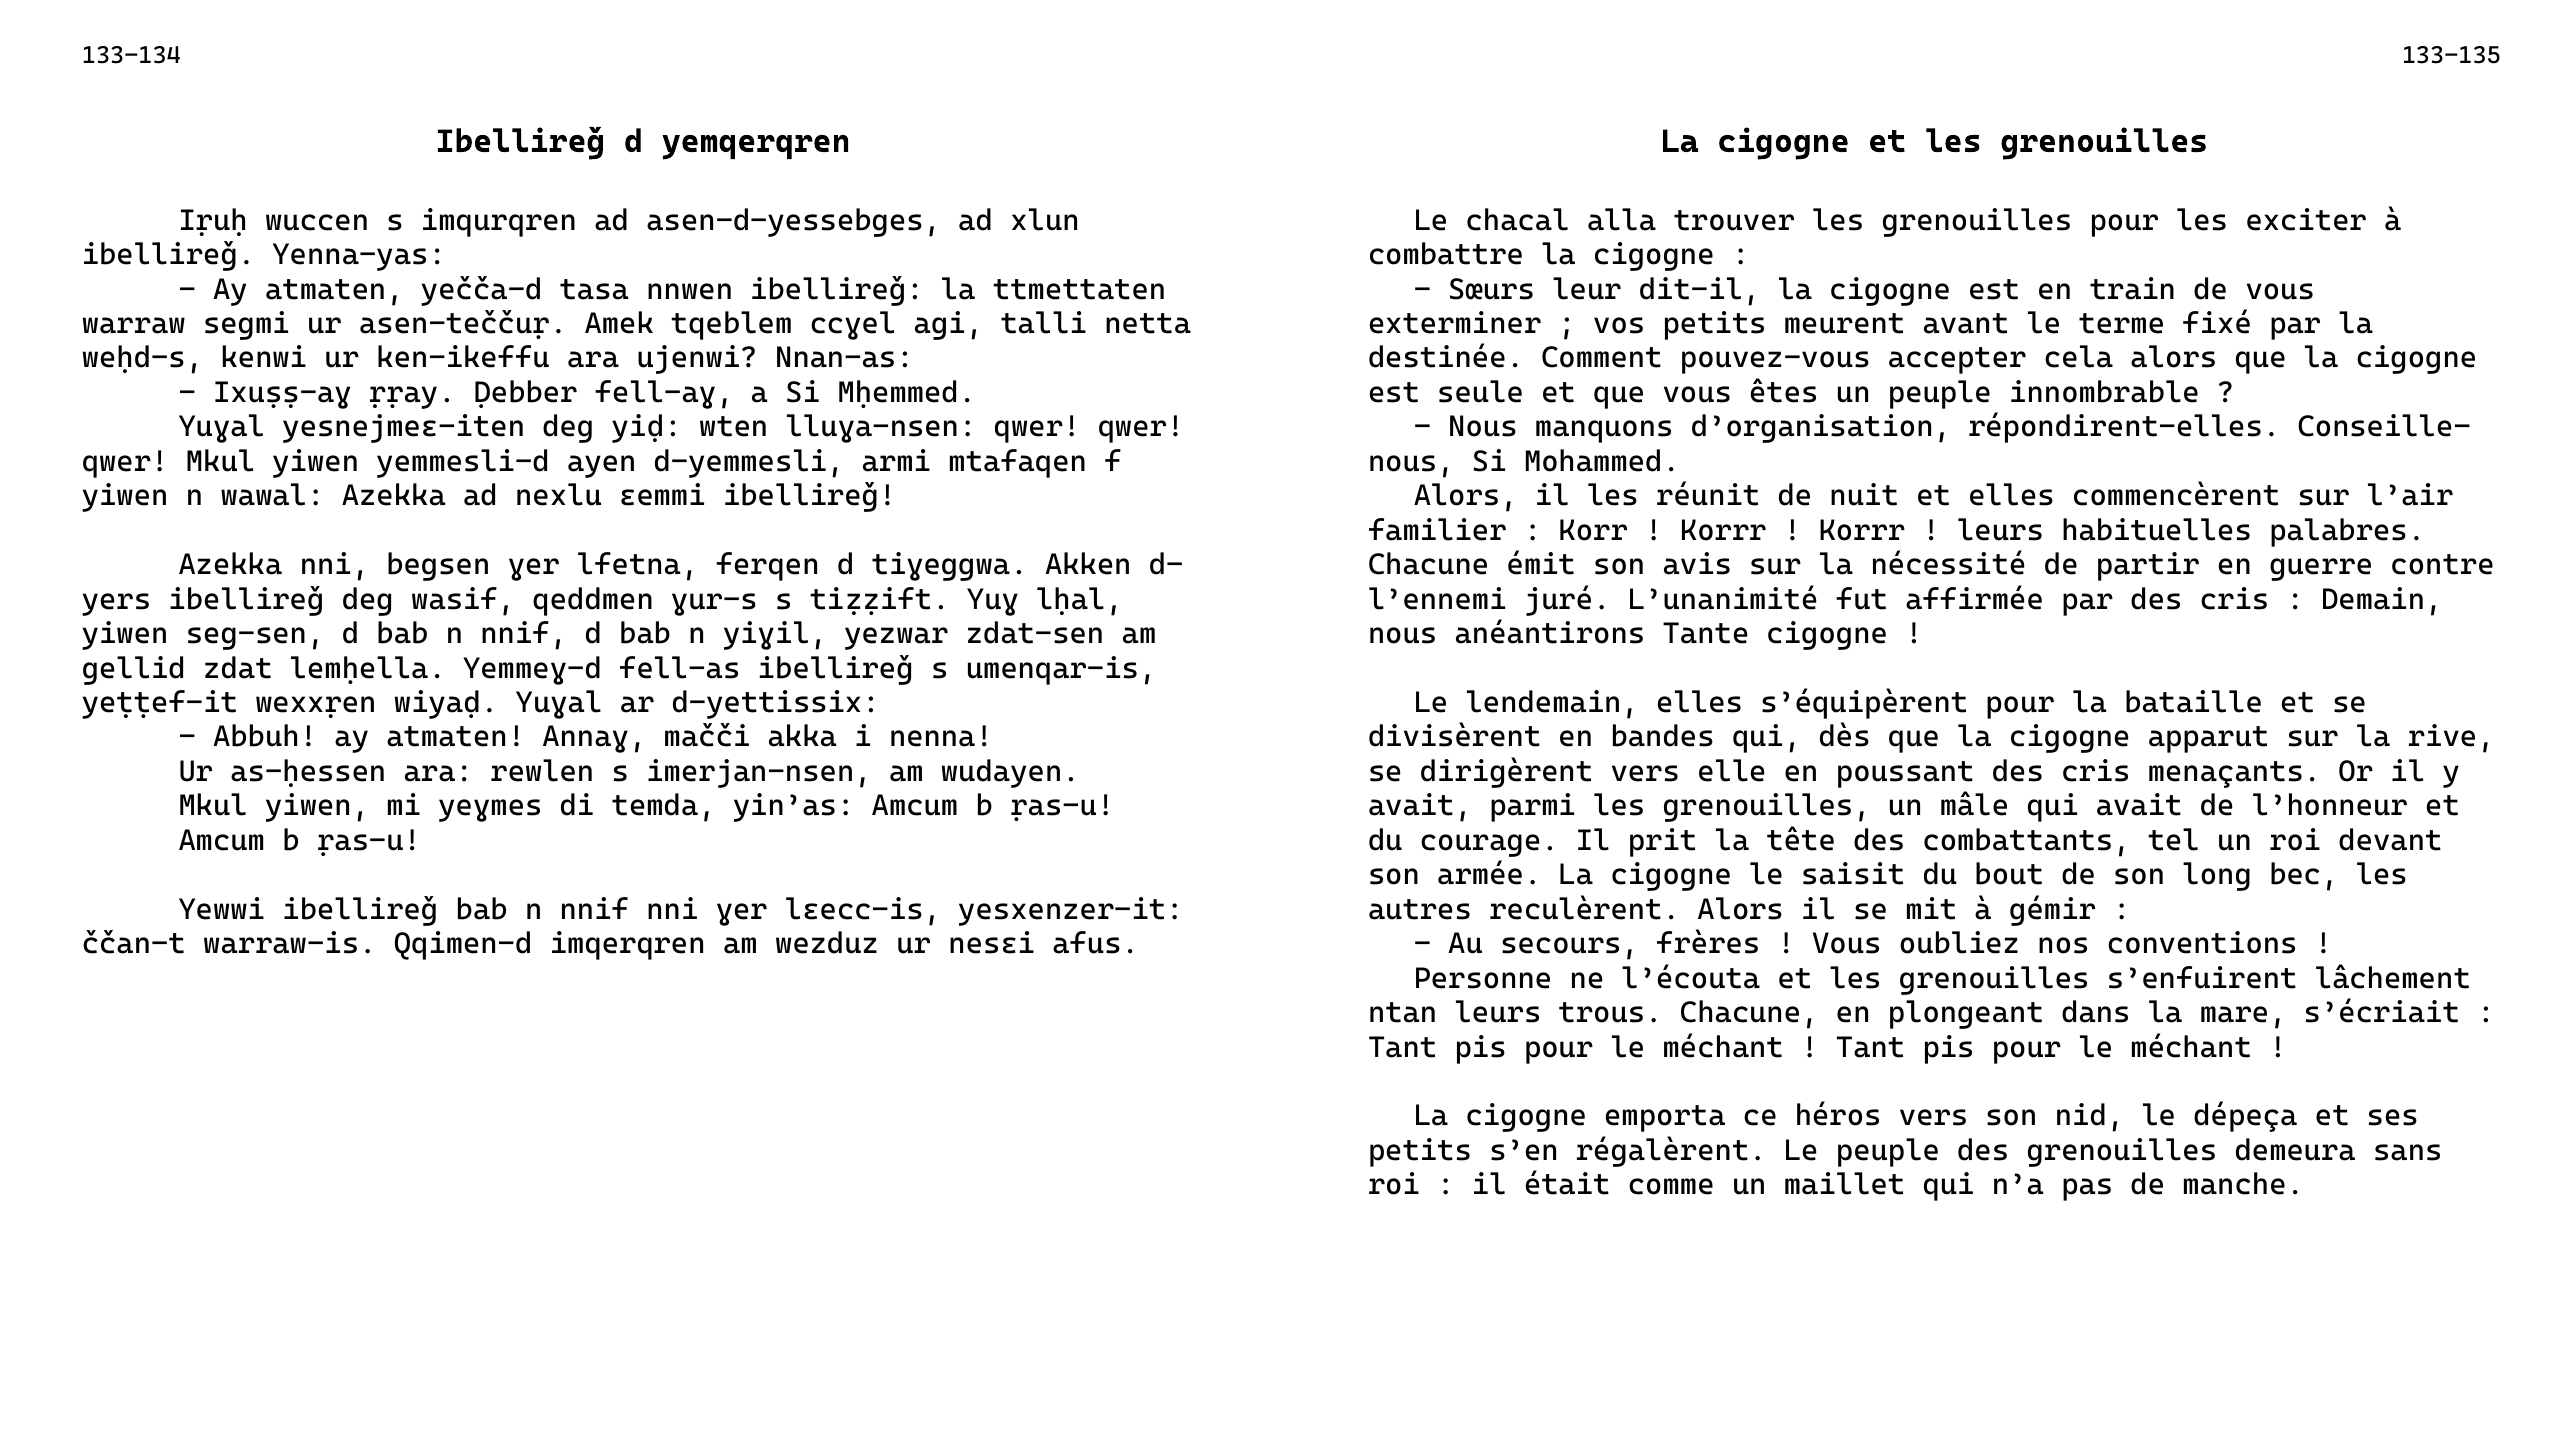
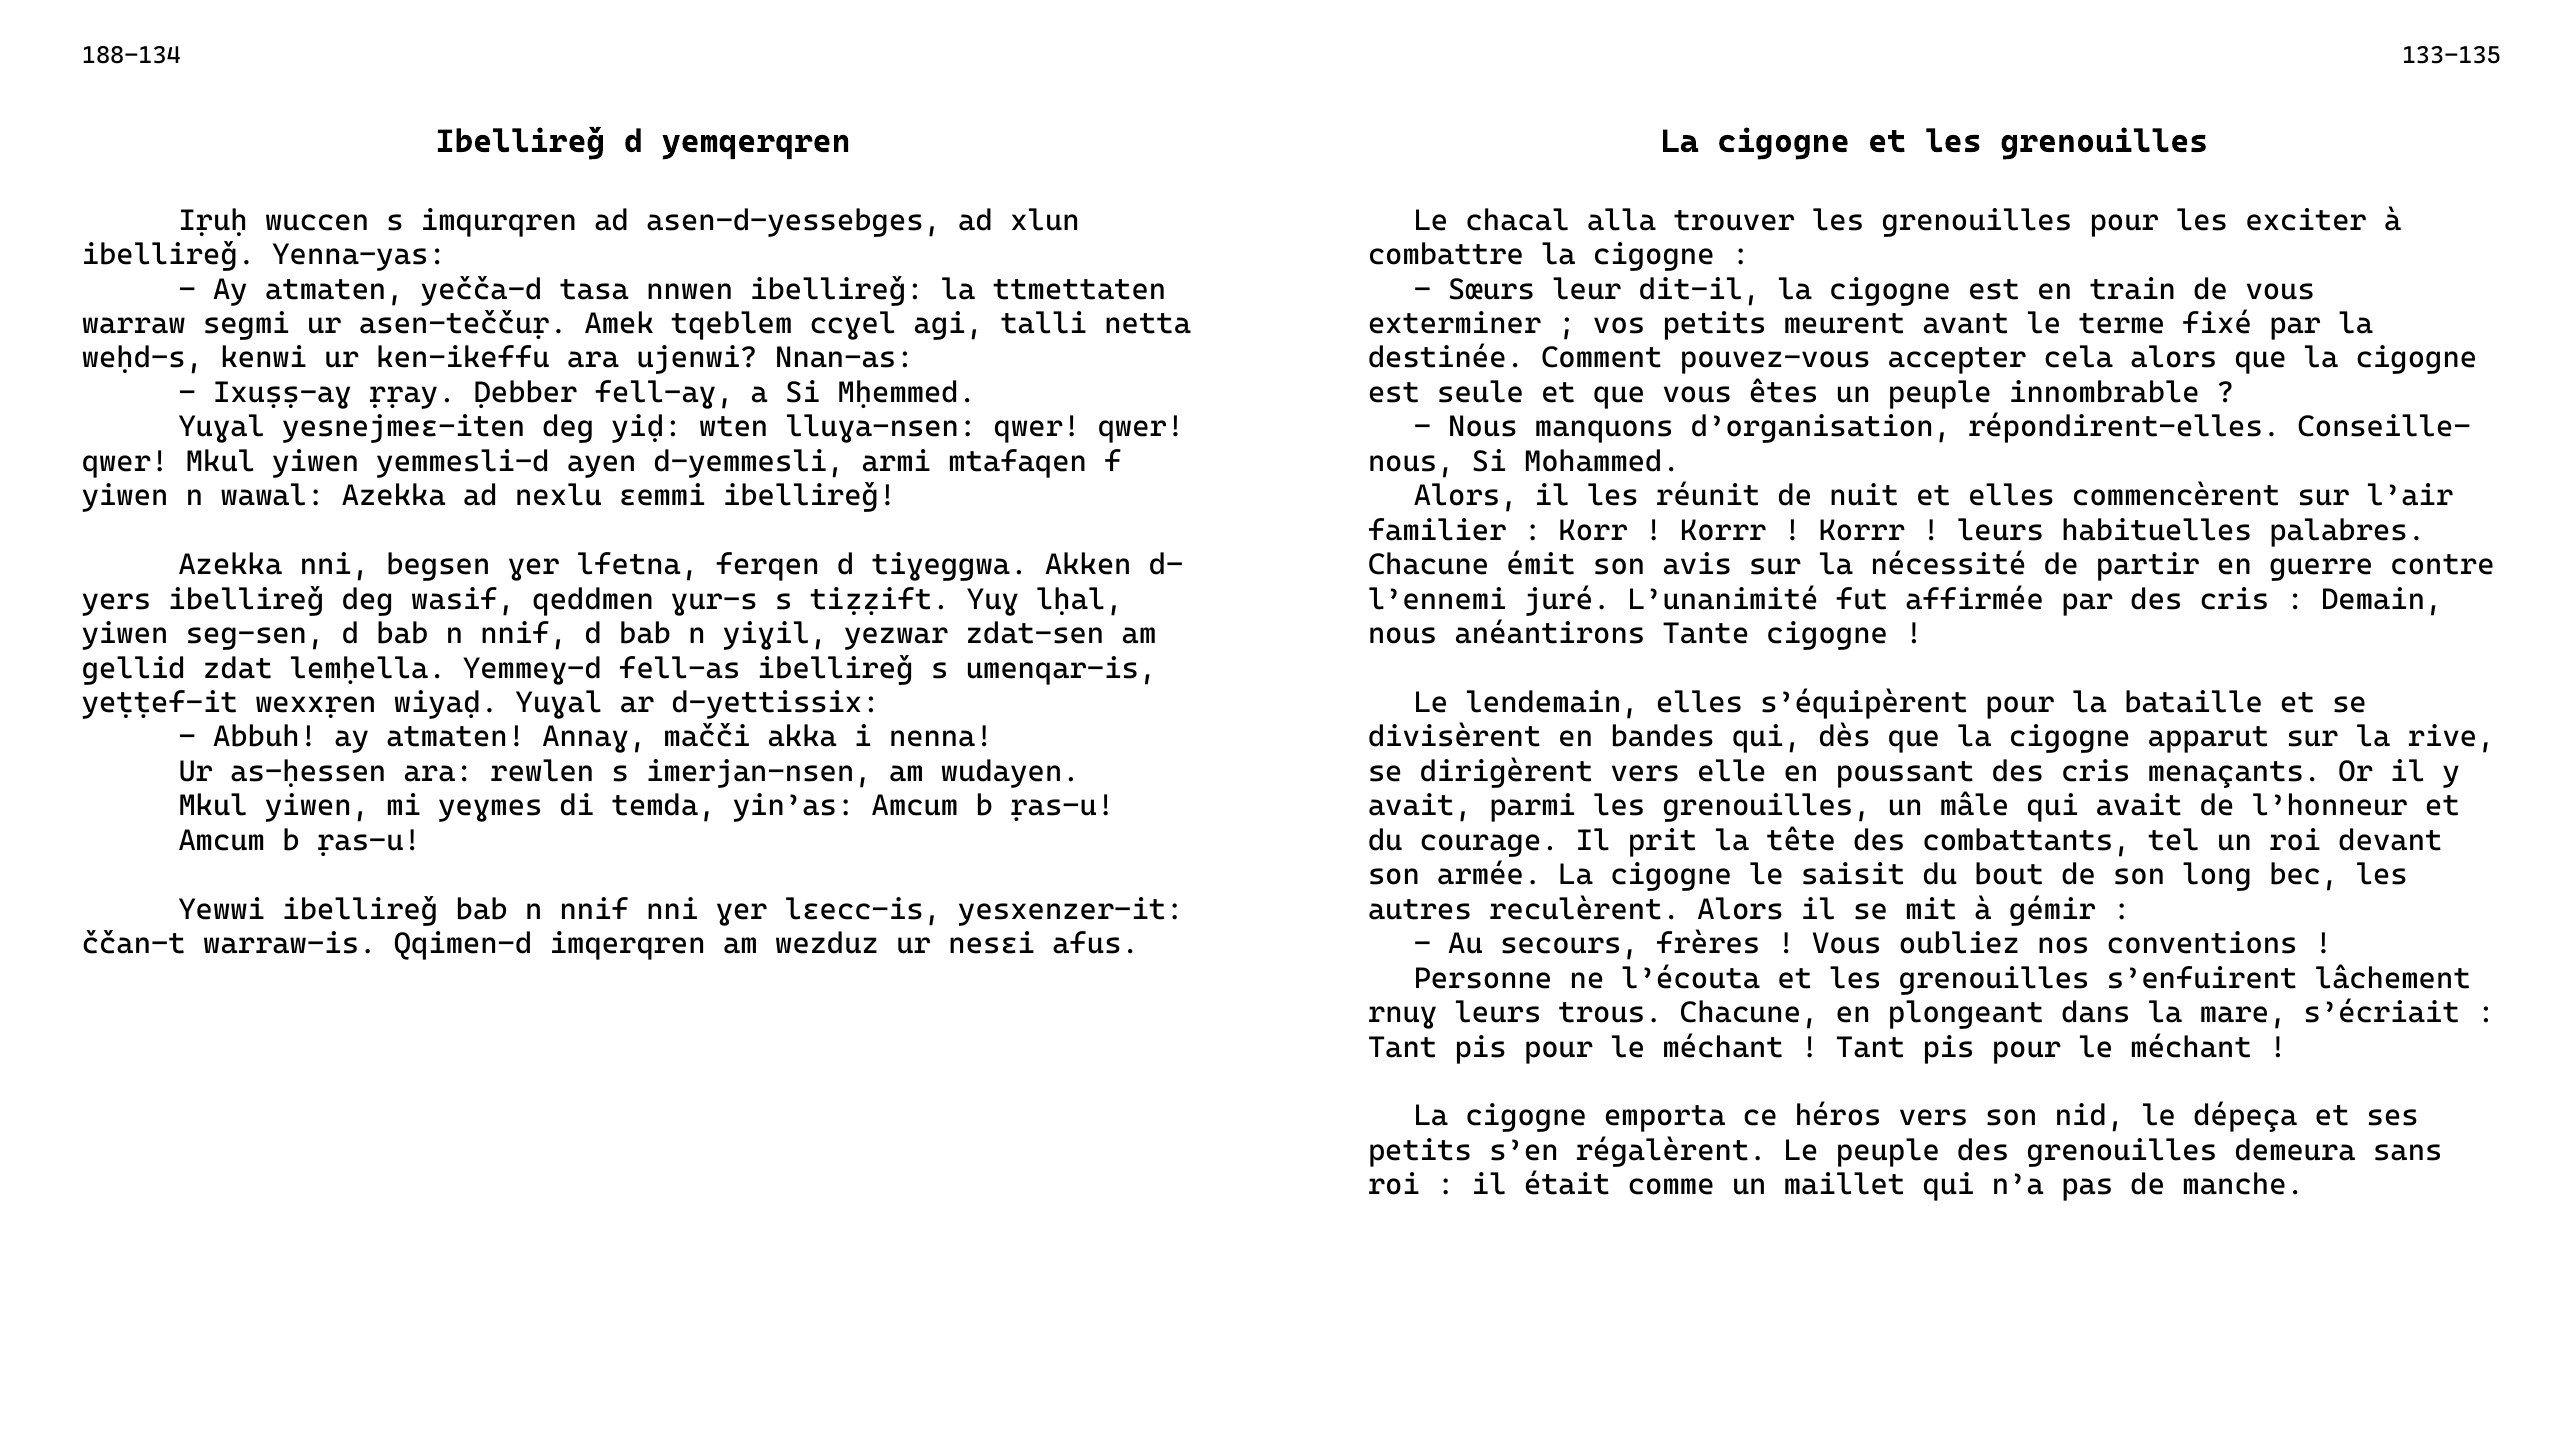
133-134: 133-134 -> 188-134 (131, 56)
ntan: ntan -> rnuɣ (1403, 1013)
